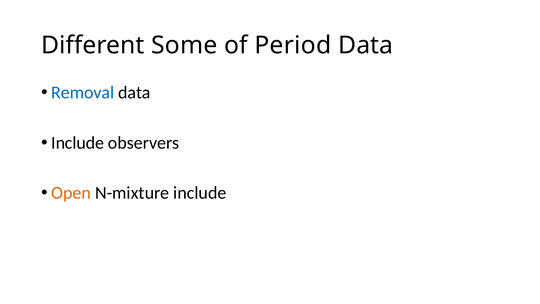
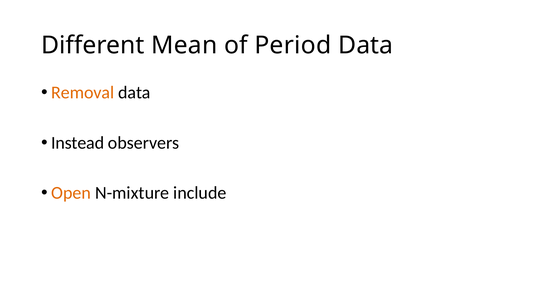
Some: Some -> Mean (184, 45)
Removal colour: blue -> orange (83, 93)
Include: Include -> Instead (78, 143)
